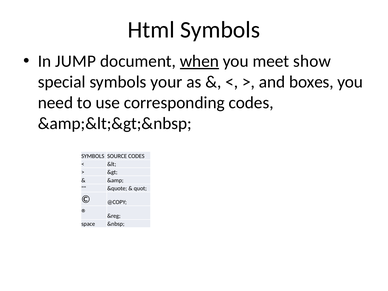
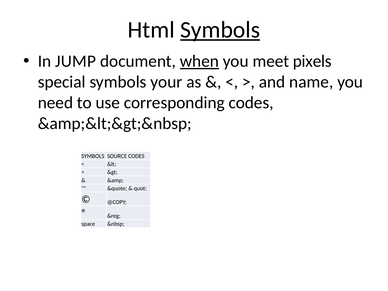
Symbols underline: none -> present (220, 30)
show: show -> pixels (312, 61)
boxes: boxes -> name (311, 82)
